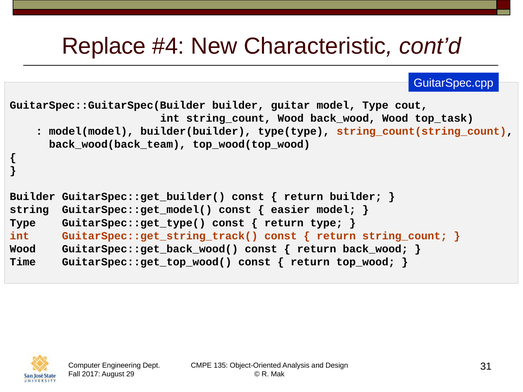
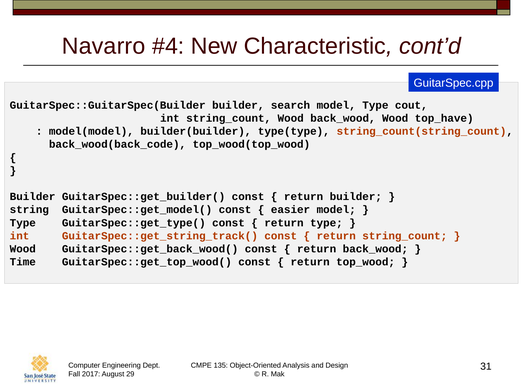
Replace: Replace -> Navarro (104, 46)
guitar: guitar -> search (291, 105)
top_task: top_task -> top_have (444, 118)
back_wood(back_team: back_wood(back_team -> back_wood(back_code (118, 144)
